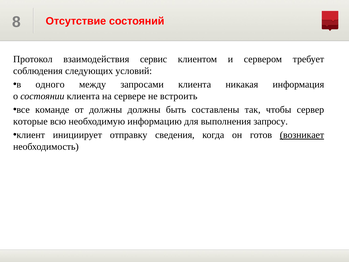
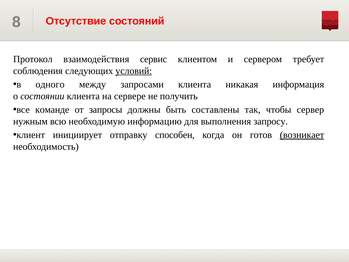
условий underline: none -> present (134, 71)
встроить: встроить -> получить (179, 96)
от должны: должны -> запросы (106, 110)
которые: которые -> нужным (30, 121)
сведения: сведения -> способен (175, 135)
